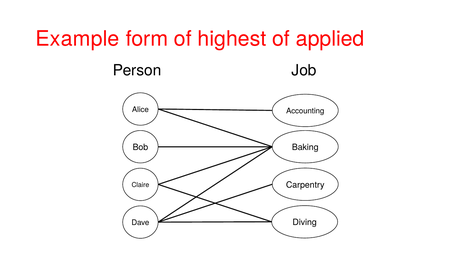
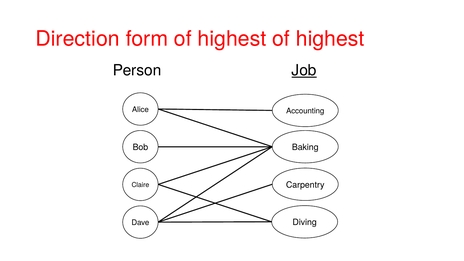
Example: Example -> Direction (78, 39)
applied: applied -> highest (330, 39)
Job underline: none -> present (304, 71)
